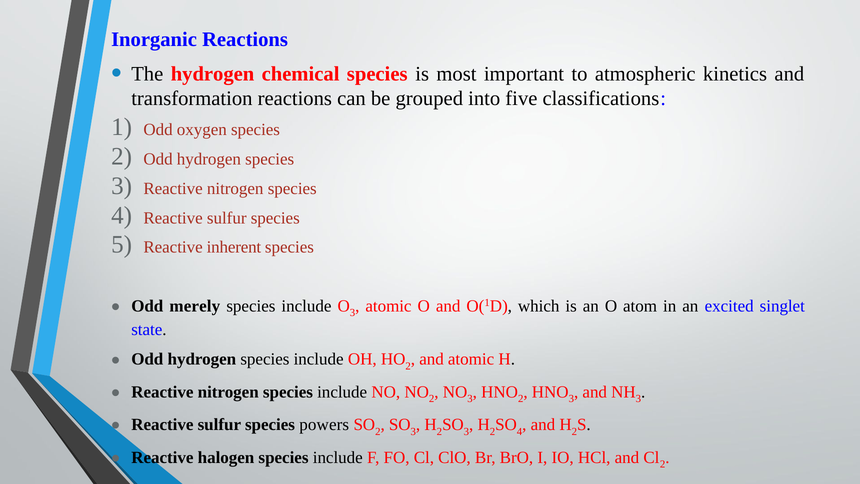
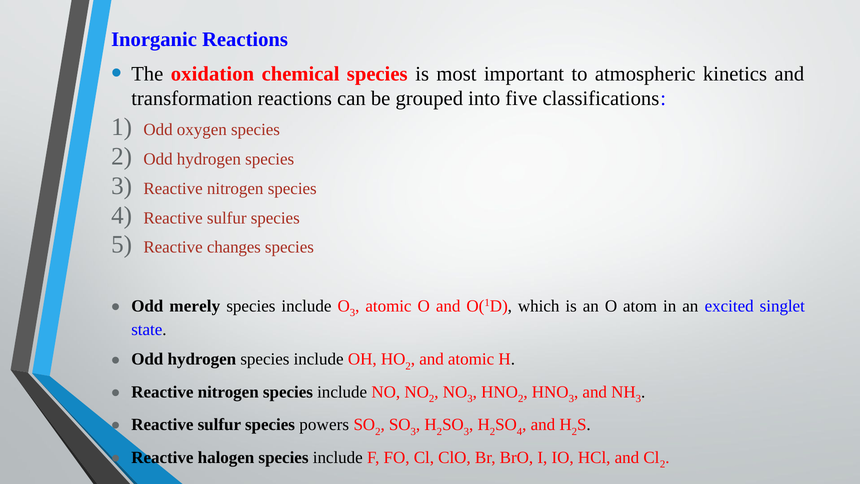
The hydrogen: hydrogen -> oxidation (212, 74)
inherent: inherent -> changes (234, 247)
